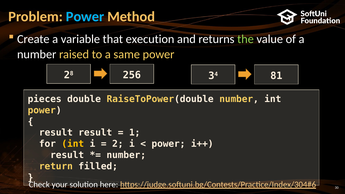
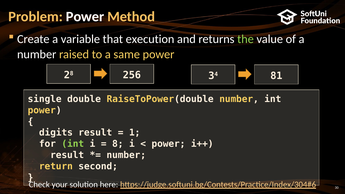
Power colour: light blue -> white (85, 17)
pieces: pieces -> single (45, 99)
result: result -> digits (56, 133)
int colour: yellow -> light green (73, 144)
2: 2 -> 8 (118, 144)
filled: filled -> second (98, 166)
